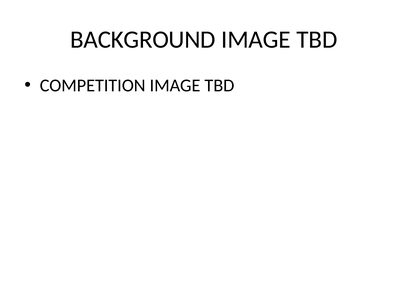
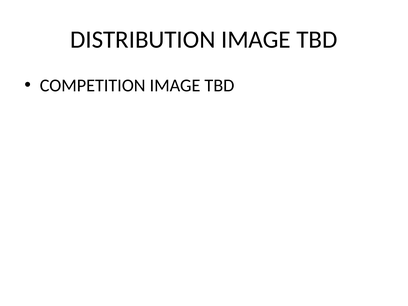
BACKGROUND: BACKGROUND -> DISTRIBUTION (143, 39)
